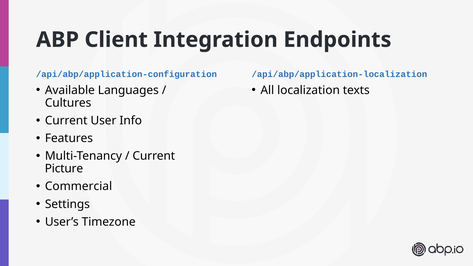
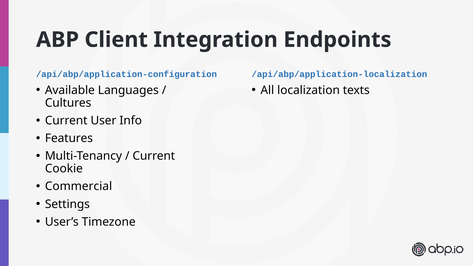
Picture: Picture -> Cookie (64, 169)
